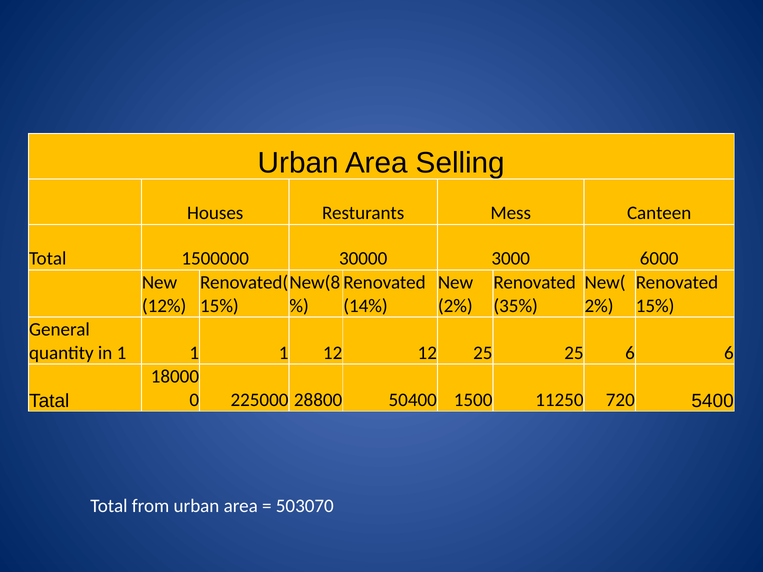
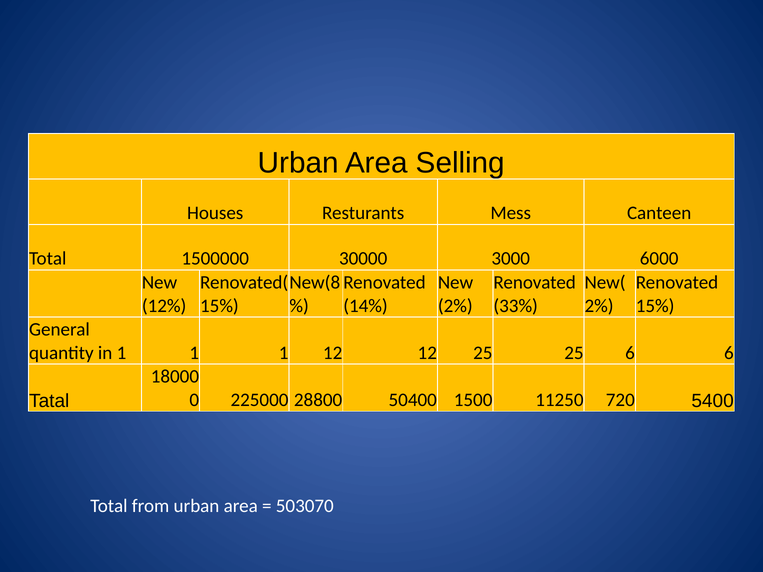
35%: 35% -> 33% (516, 306)
